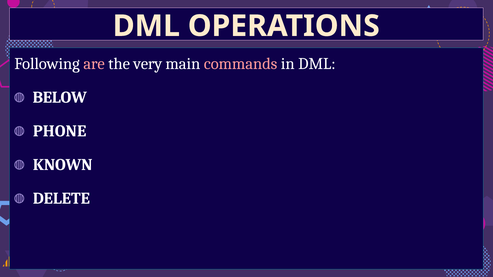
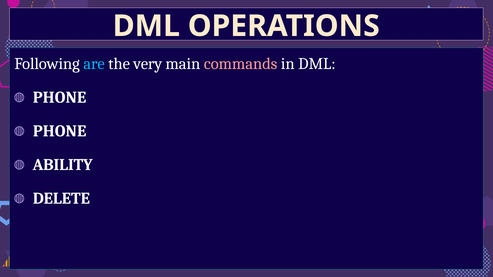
are colour: pink -> light blue (94, 64)
BELOW: BELOW -> PHONE (60, 98)
KNOWN: KNOWN -> ABILITY (63, 165)
